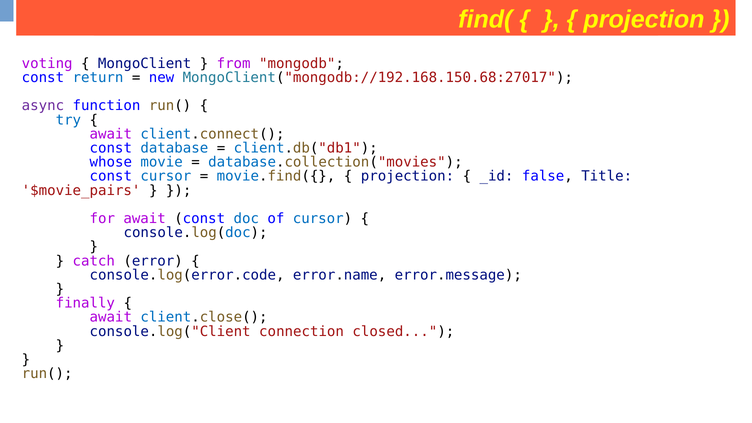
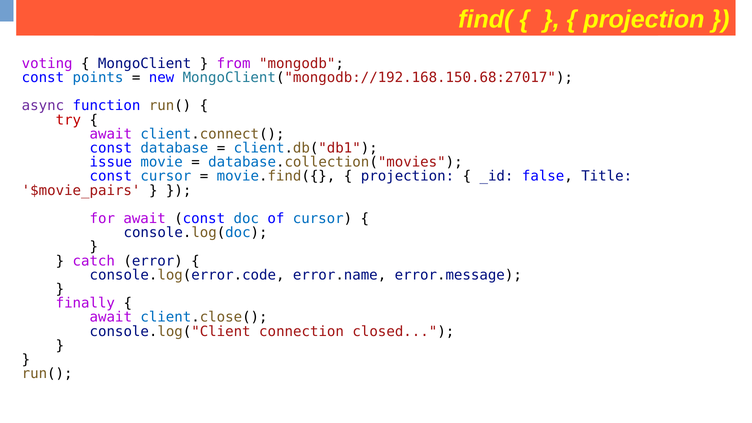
return: return -> points (98, 78)
try colour: blue -> red (68, 120)
whose: whose -> issue (111, 162)
